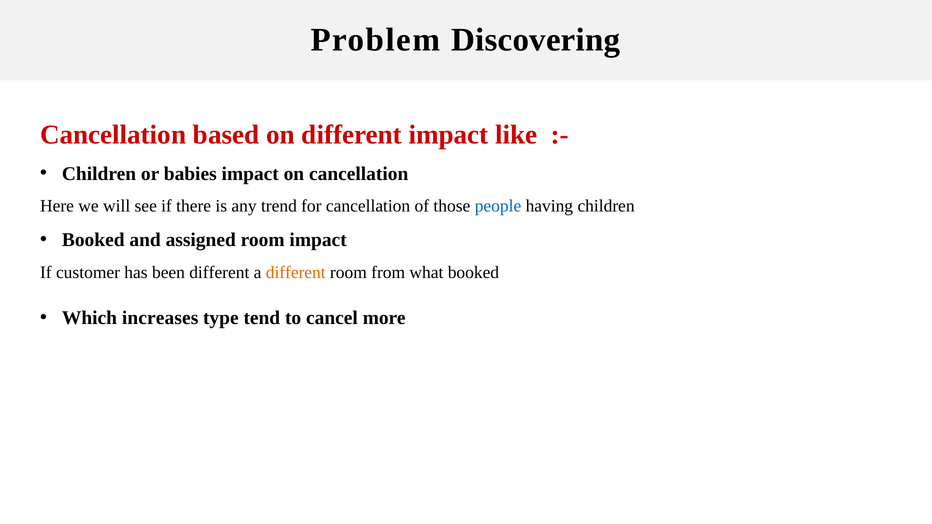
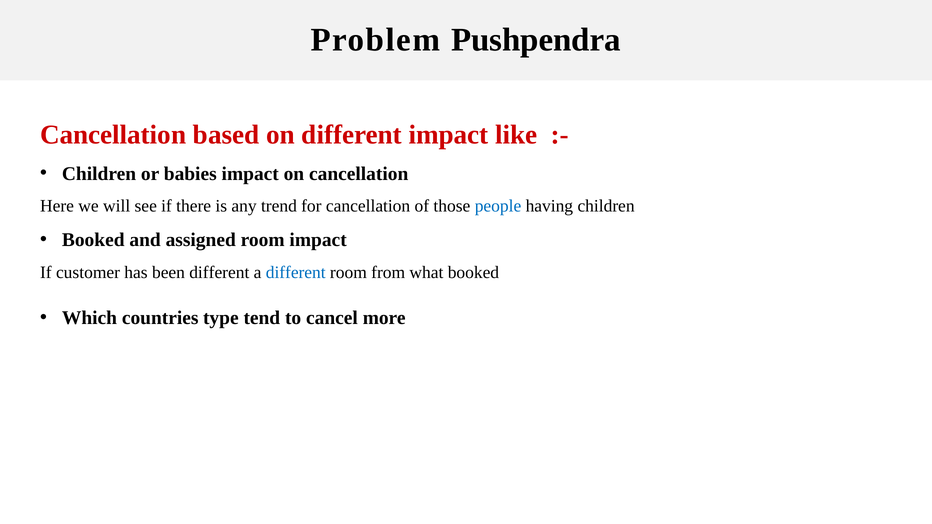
Discovering: Discovering -> Pushpendra (536, 40)
different colour: orange -> blue (296, 273)
increases: increases -> countries (160, 318)
